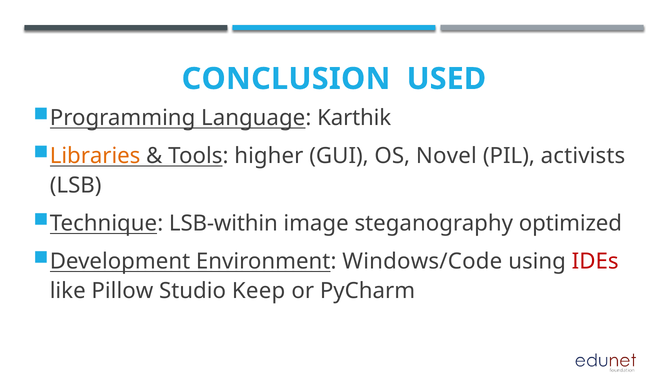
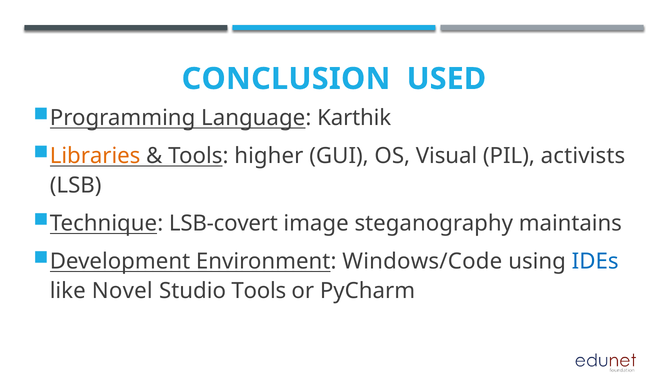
Novel: Novel -> Visual (447, 156)
LSB-within: LSB-within -> LSB-covert (223, 223)
optimized: optimized -> maintains (570, 223)
IDEs colour: red -> blue (595, 261)
Pillow: Pillow -> Novel (122, 291)
Studio Keep: Keep -> Tools (259, 291)
